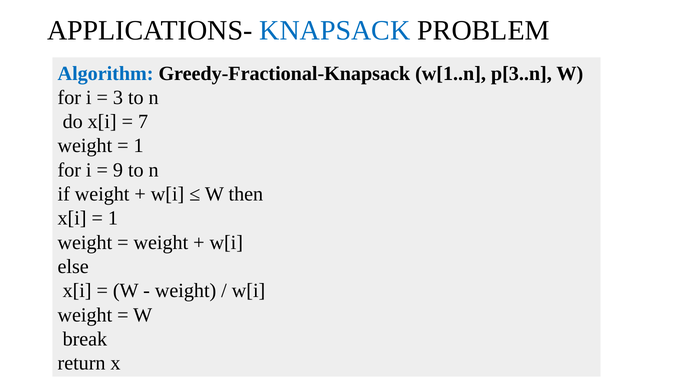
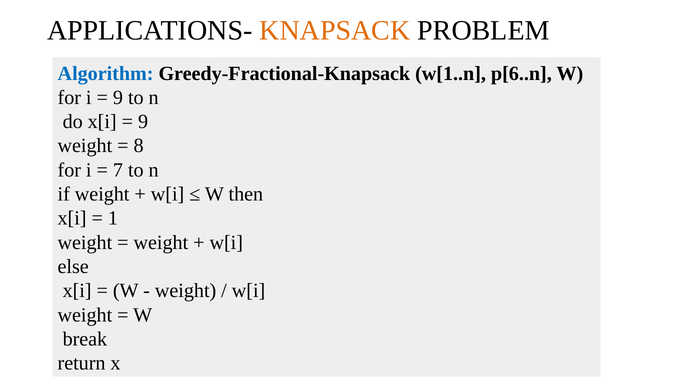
KNAPSACK colour: blue -> orange (335, 30)
p[3..n: p[3..n -> p[6..n (521, 73)
3: 3 -> 9 (118, 98)
7: 7 -> 9 (143, 122)
1: 1 -> 8 (139, 146)
9: 9 -> 7 (118, 170)
